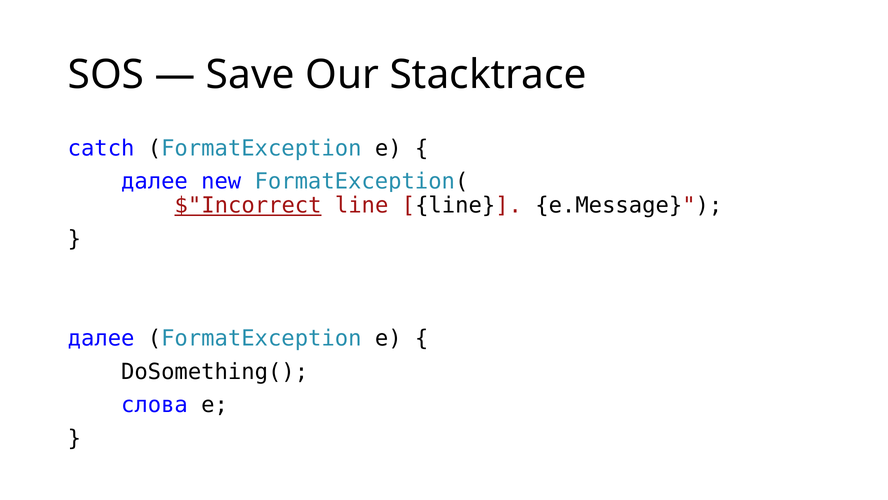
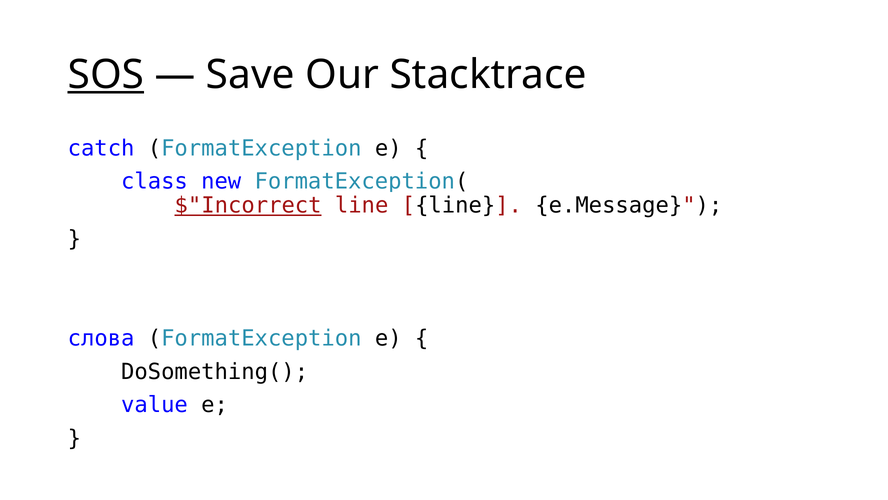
SOS underline: none -> present (106, 75)
далее: далее -> class (154, 181)
далее: далее -> слова (101, 338)
слова: слова -> value (154, 405)
